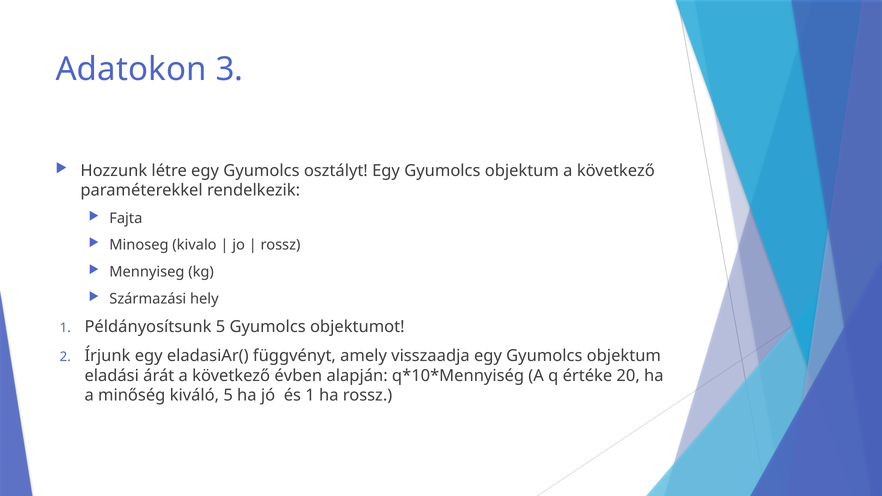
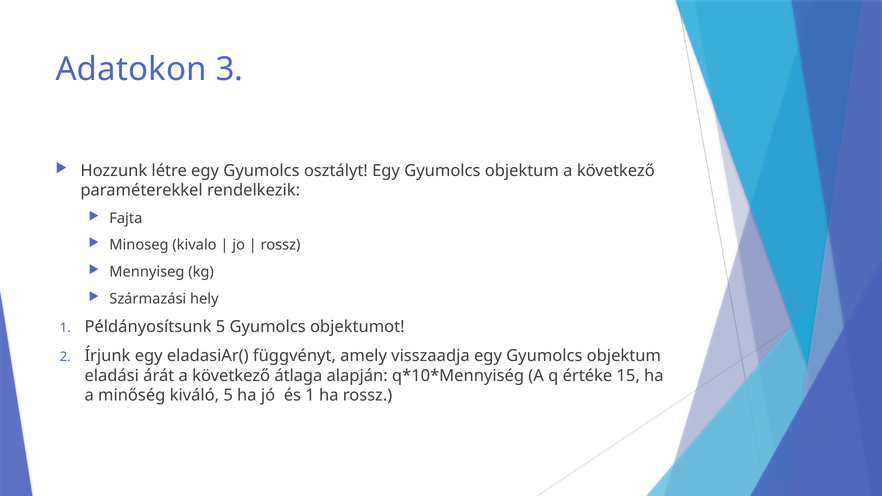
évben: évben -> átlaga (298, 376)
20: 20 -> 15 (628, 376)
